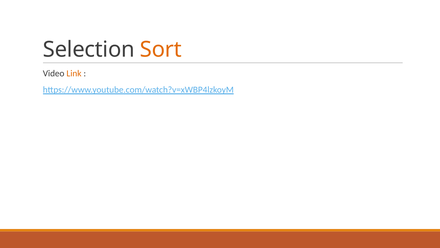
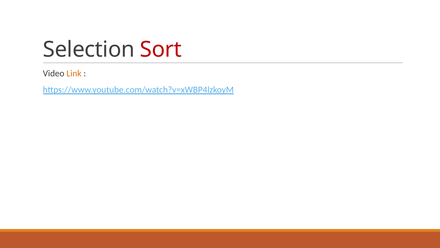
Sort colour: orange -> red (161, 49)
